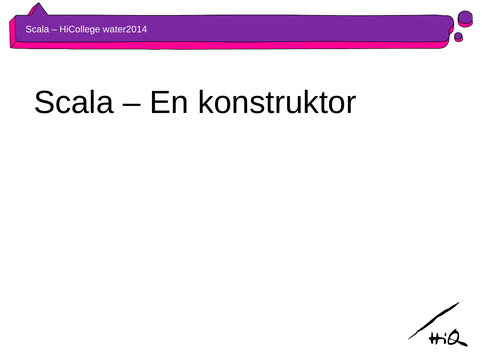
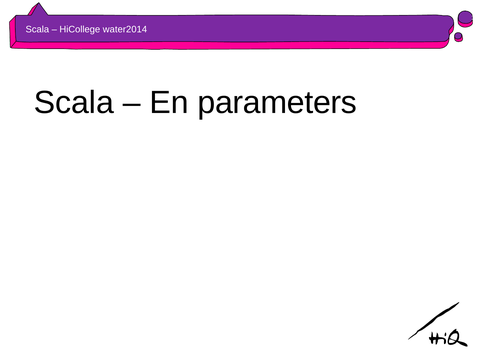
konstruktor: konstruktor -> parameters (277, 103)
